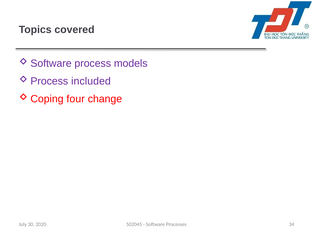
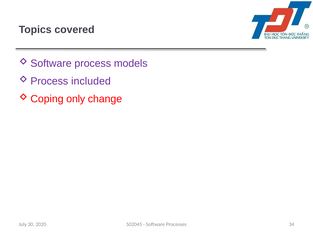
four: four -> only (76, 99)
